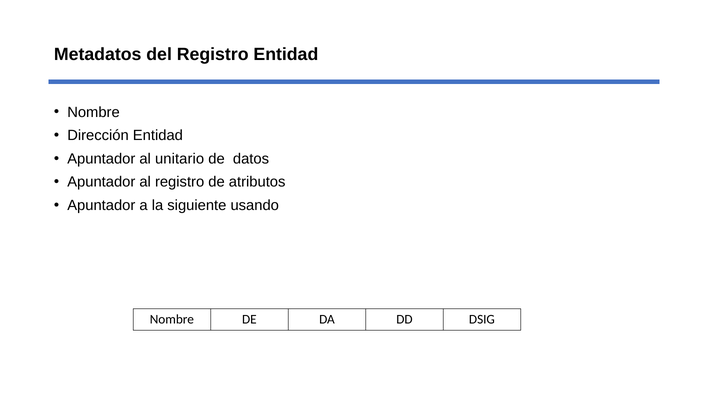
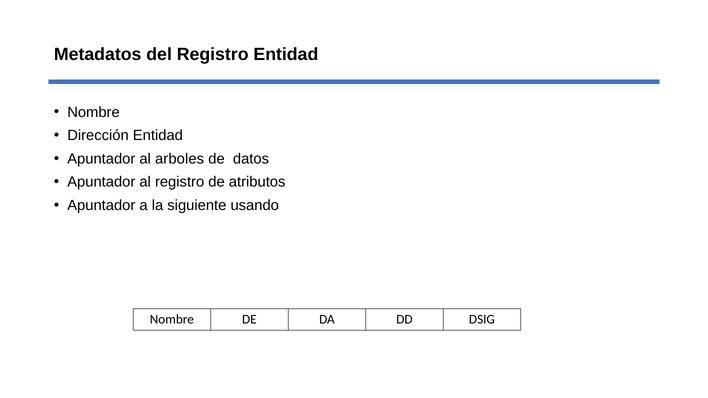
unitario: unitario -> arboles (180, 159)
